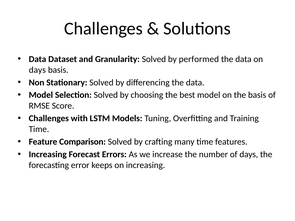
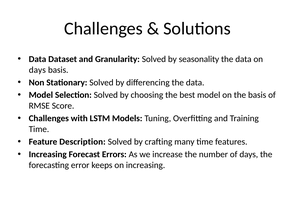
performed: performed -> seasonality (199, 59)
Comparison: Comparison -> Description (82, 142)
